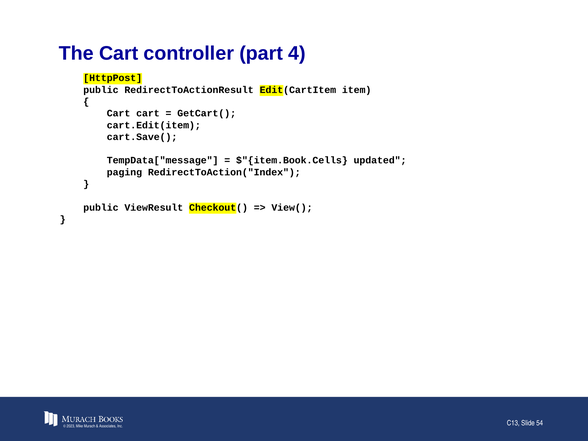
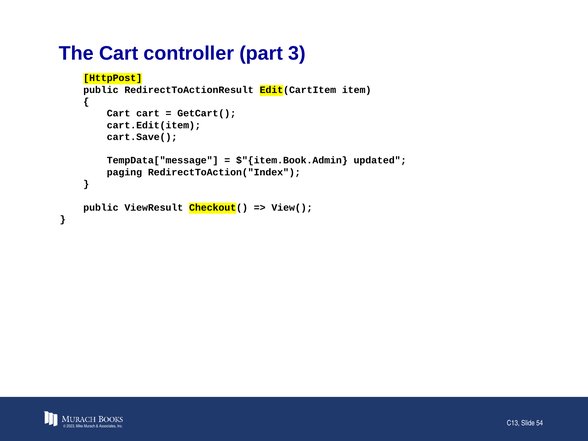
4: 4 -> 3 (297, 53)
$"{item.Book.Cells: $"{item.Book.Cells -> $"{item.Book.Admin (292, 160)
